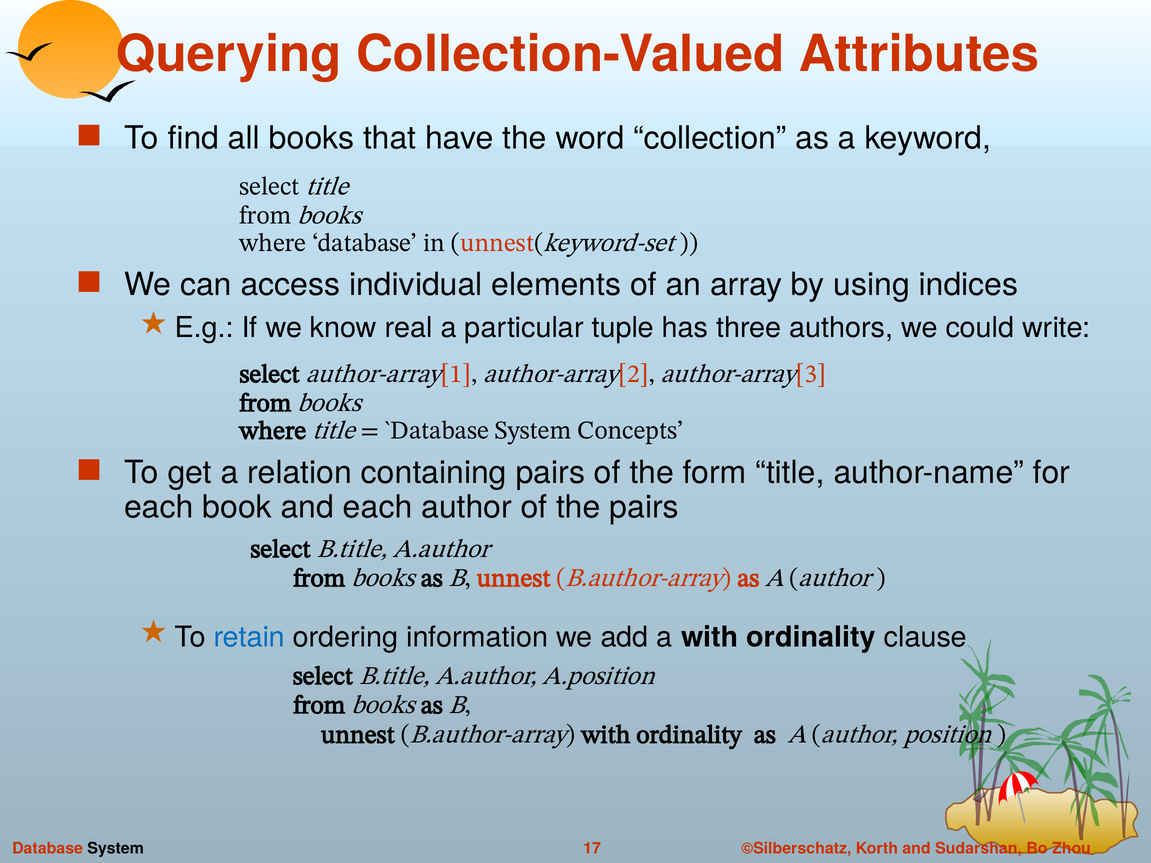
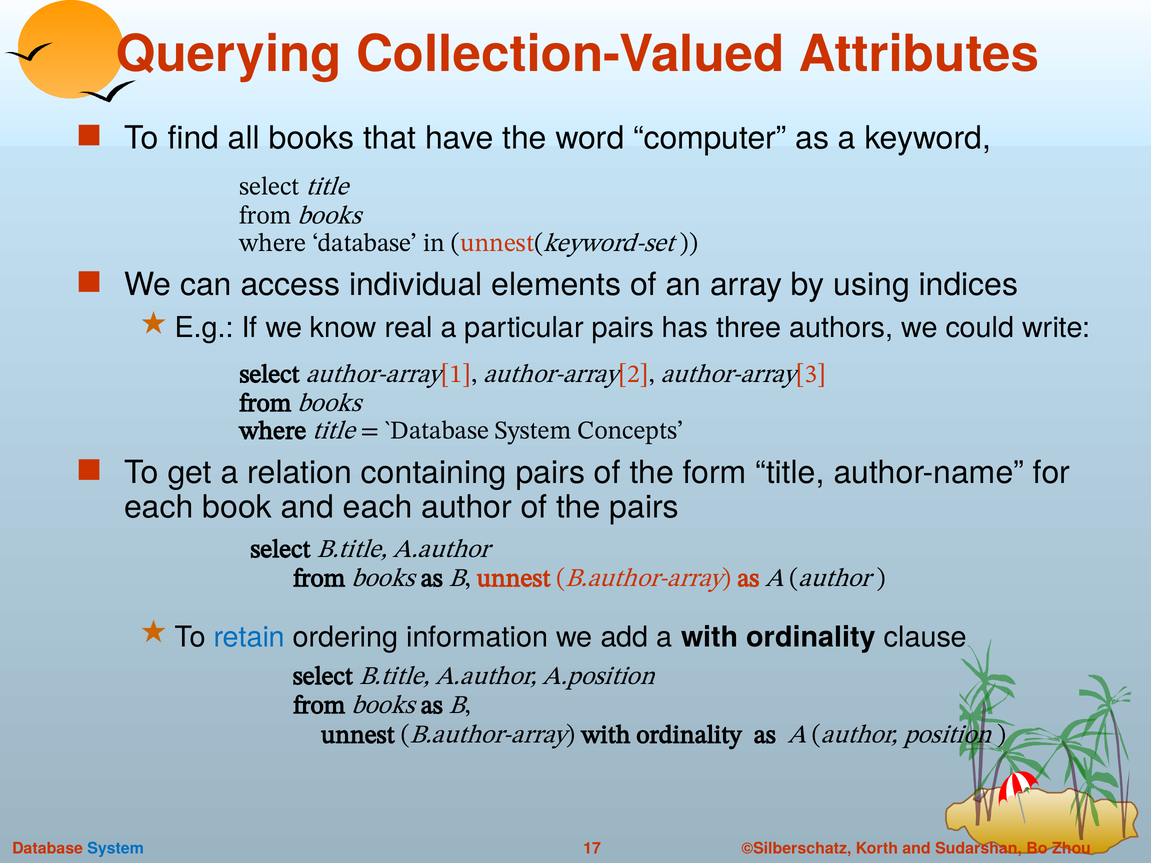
collection: collection -> computer (710, 138)
particular tuple: tuple -> pairs (623, 328)
System colour: black -> blue (116, 849)
